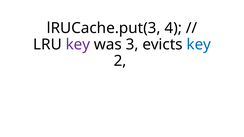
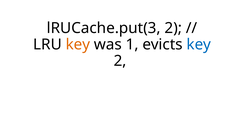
lRUCache.put(3 4: 4 -> 2 (173, 28)
key colour: purple -> orange (78, 45)
3: 3 -> 1 (132, 45)
